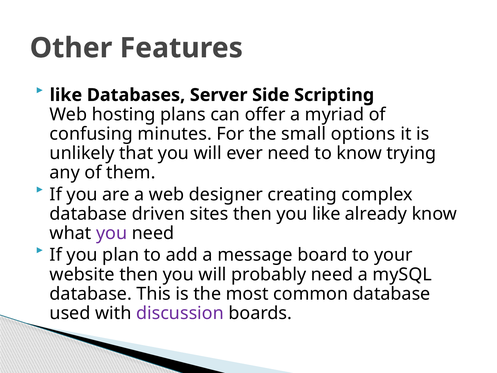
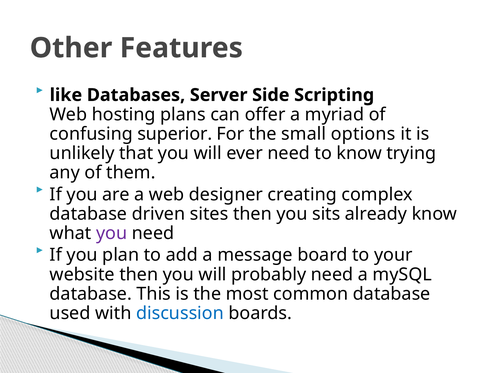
minutes: minutes -> superior (175, 134)
you like: like -> sits (326, 214)
discussion colour: purple -> blue (180, 313)
